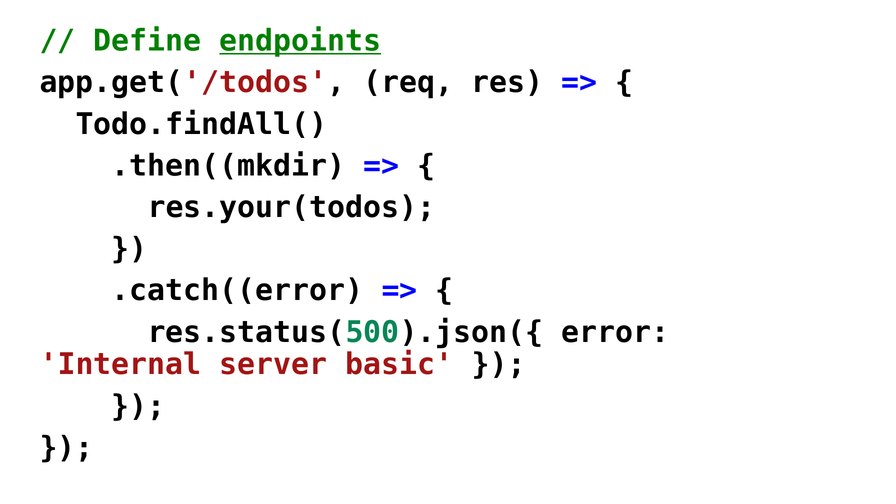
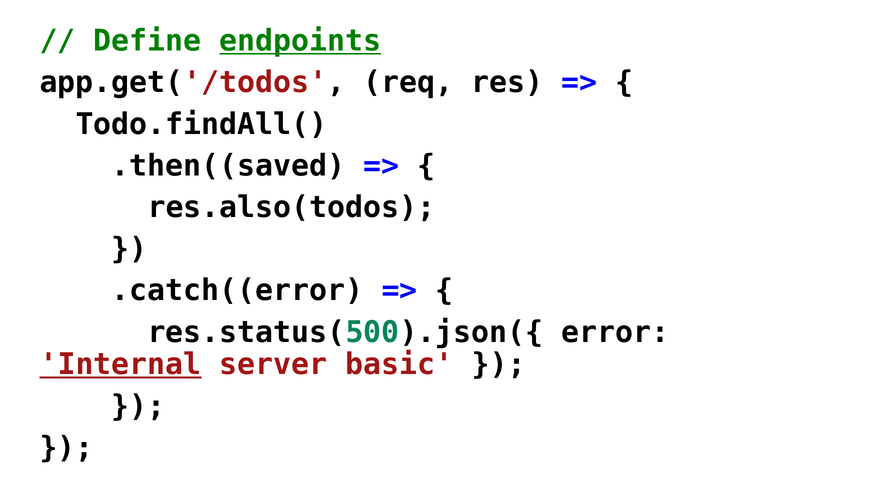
.then((mkdir: .then((mkdir -> .then((saved (228, 166)
res.your(todos: res.your(todos -> res.also(todos (291, 207)
Internal underline: none -> present (120, 365)
